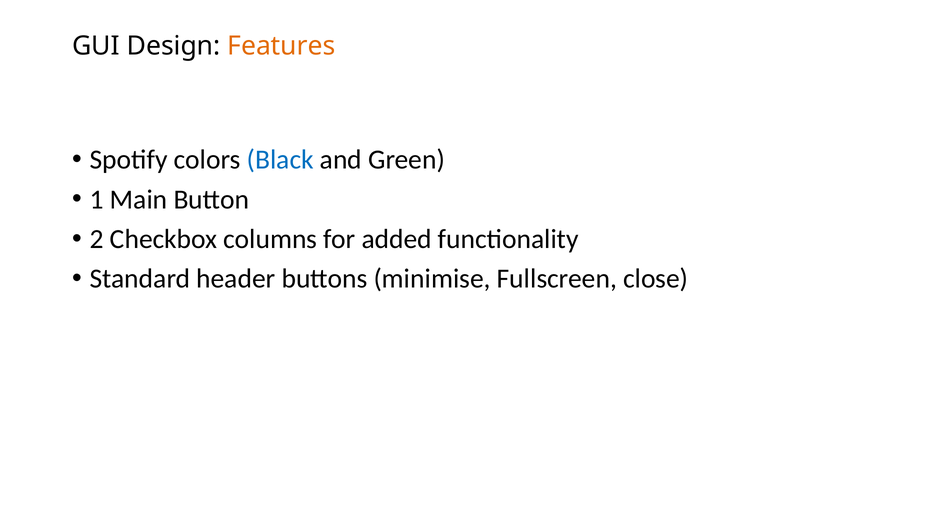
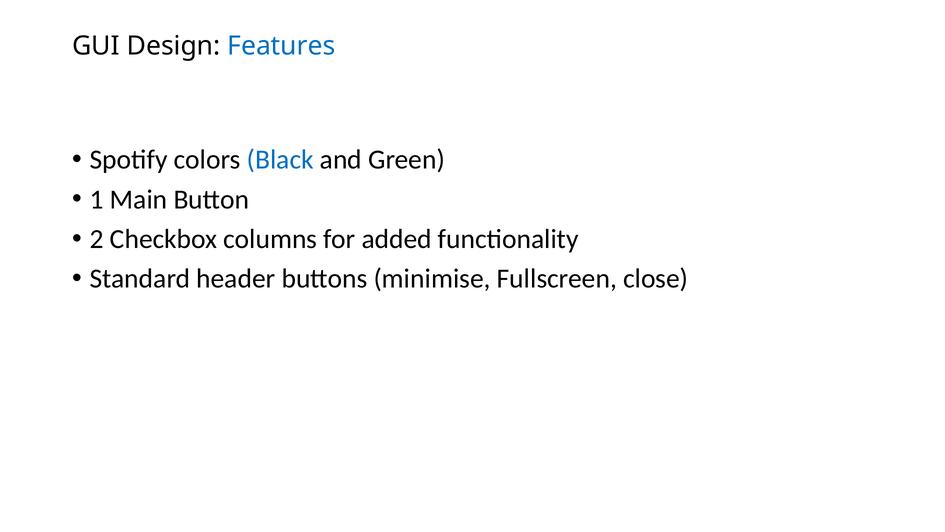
Features colour: orange -> blue (281, 46)
